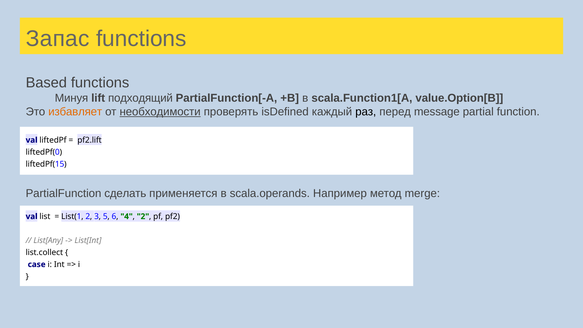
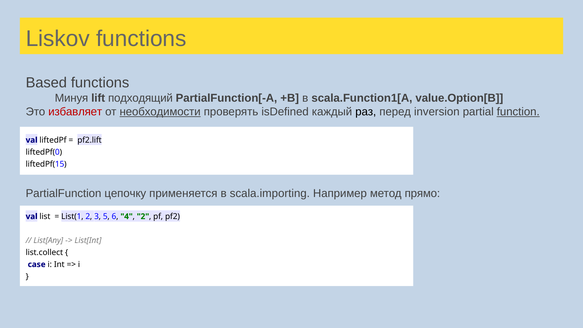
Запас: Запас -> Liskov (58, 39)
избавляет colour: orange -> red (75, 112)
message: message -> inversion (437, 112)
function underline: none -> present (518, 112)
сделать: сделать -> цепочку (125, 193)
scala.operands: scala.operands -> scala.importing (270, 193)
merge: merge -> прямо (422, 193)
